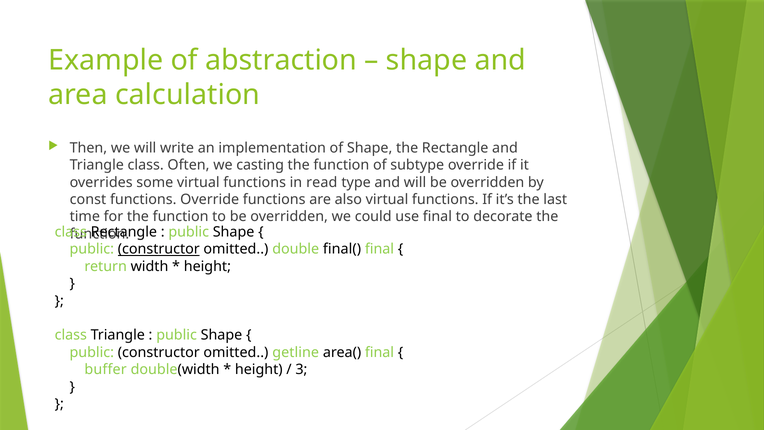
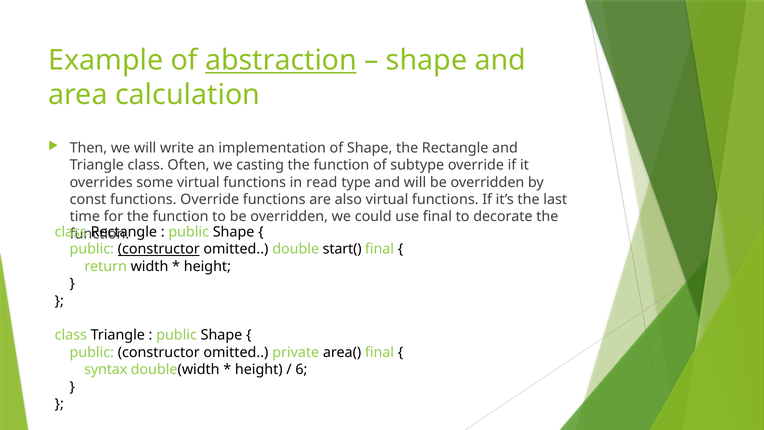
abstraction underline: none -> present (281, 60)
final(: final( -> start( (342, 249)
getline: getline -> private (296, 352)
buffer: buffer -> syntax (106, 369)
3: 3 -> 6 (301, 369)
